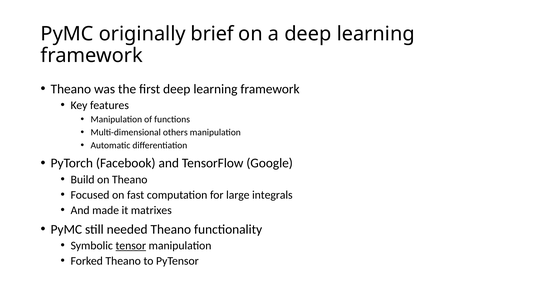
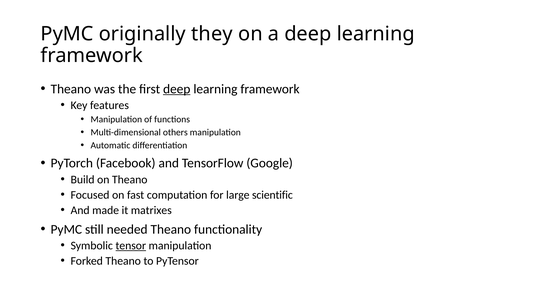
brief: brief -> they (212, 34)
deep underline: none -> present (177, 89)
integrals: integrals -> scientific (272, 195)
